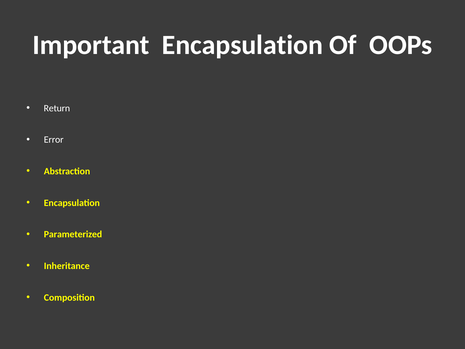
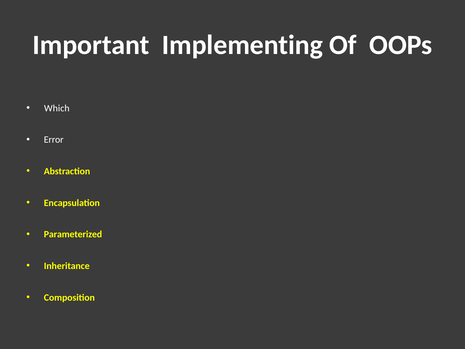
Important Encapsulation: Encapsulation -> Implementing (242, 45)
Return: Return -> Which (57, 108)
